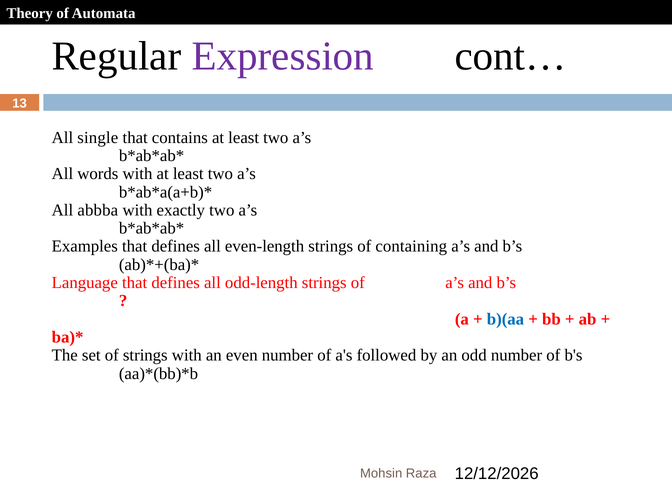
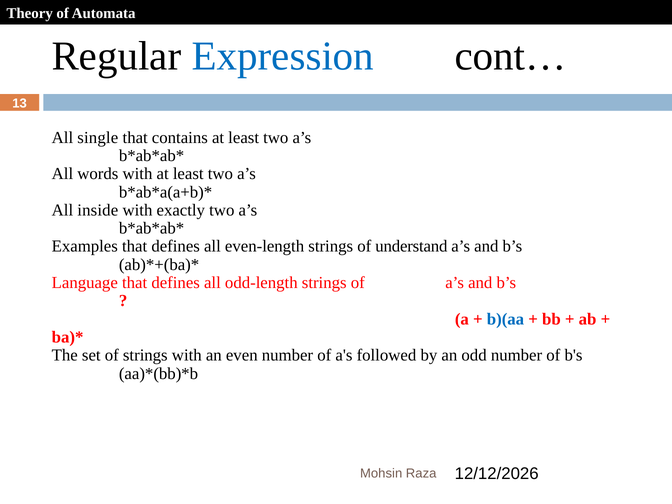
Expression colour: purple -> blue (283, 56)
abbba: abbba -> inside (98, 210)
containing: containing -> understand (411, 246)
